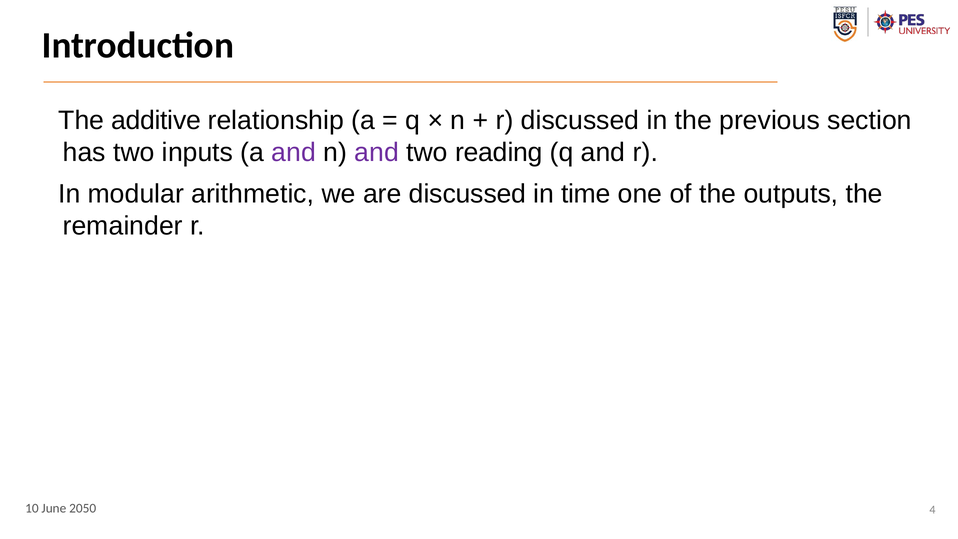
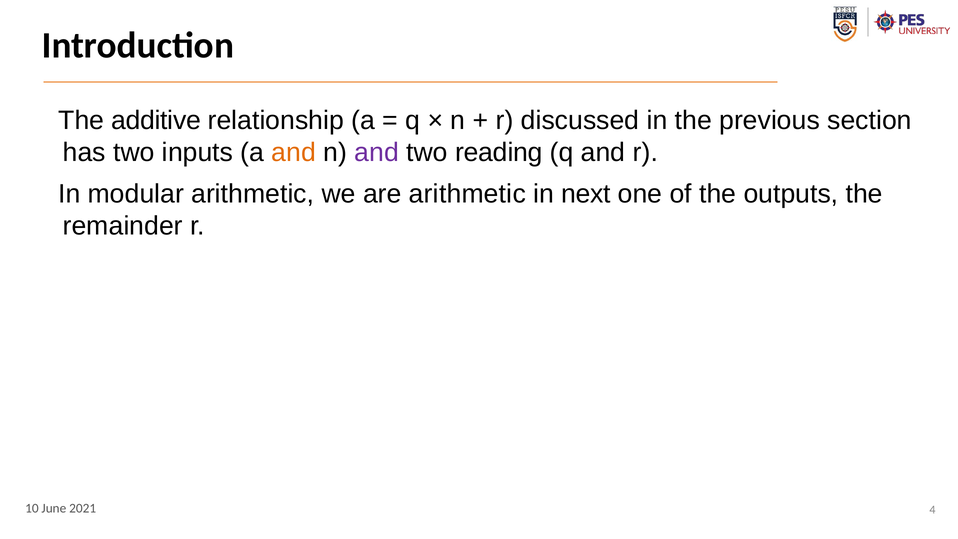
and colour: purple -> orange (294, 152)
are discussed: discussed -> arithmetic (467, 194)
time: time -> next (586, 194)
2050: 2050 -> 2021 (83, 508)
